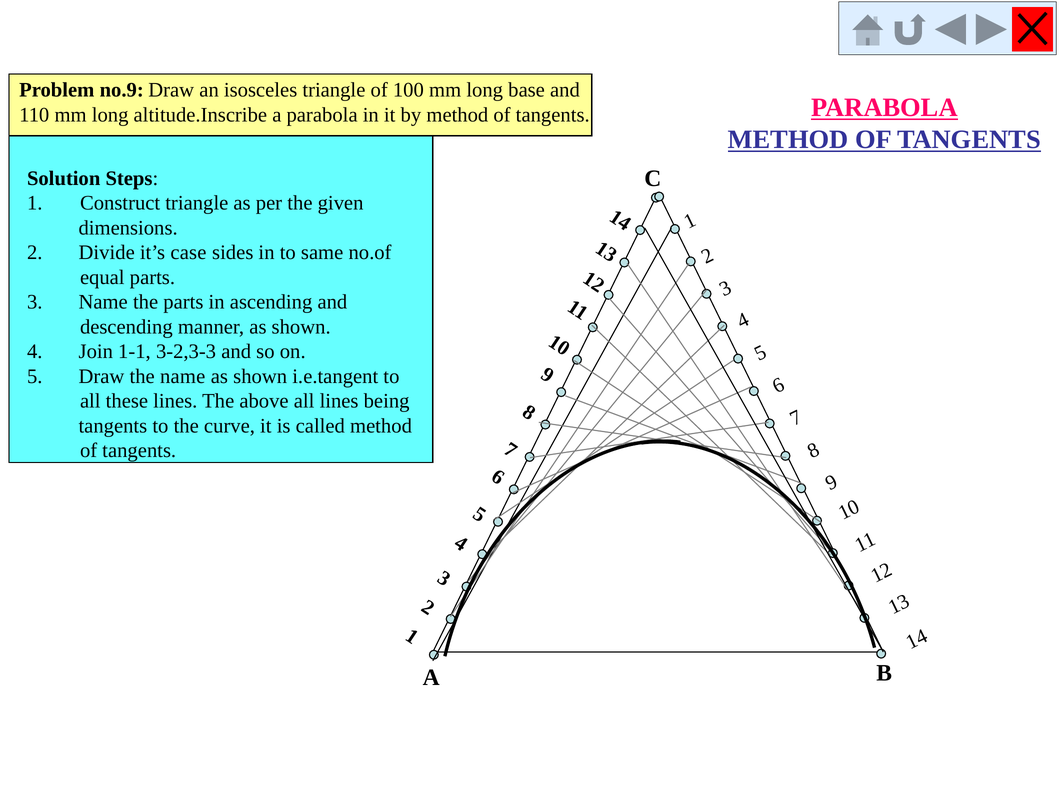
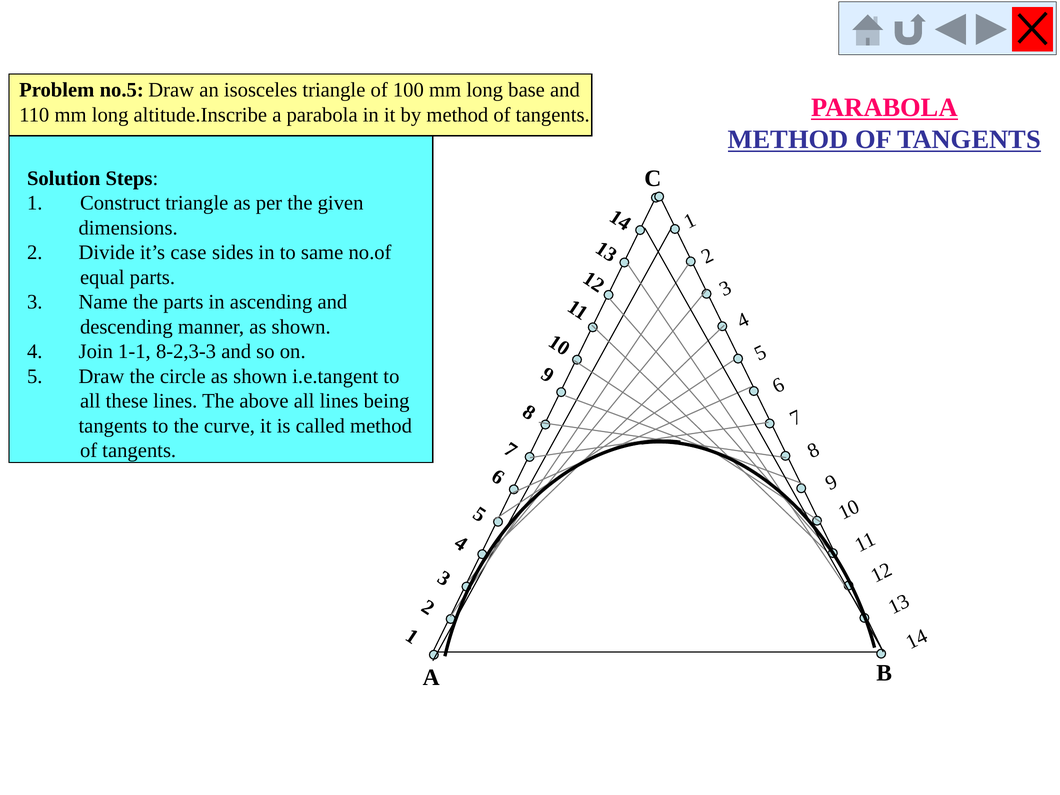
no.9: no.9 -> no.5 (122, 90)
3-2,3-3: 3-2,3-3 -> 8-2,3-3 (186, 352)
the name: name -> circle (183, 376)
